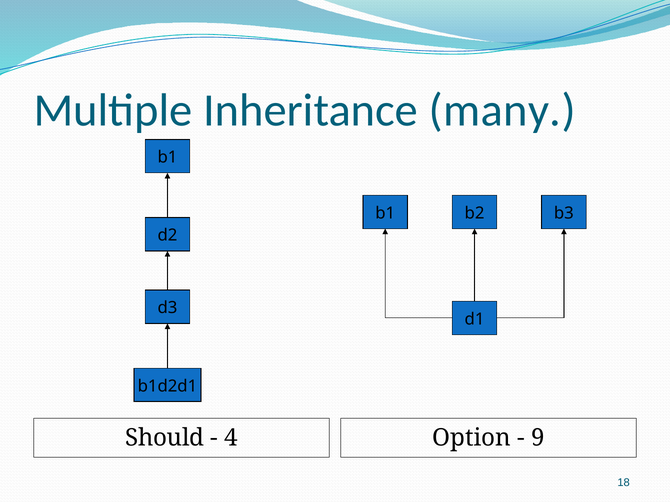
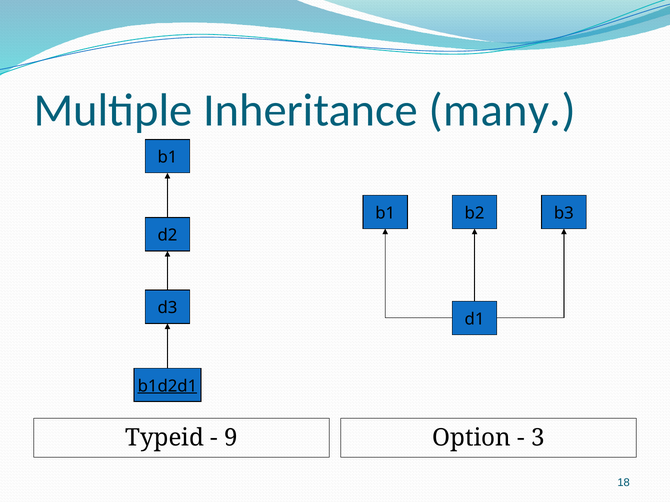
b1d2d1 underline: none -> present (167, 386)
Should: Should -> Typeid (165, 438)
4: 4 -> 9 (231, 438)
9: 9 -> 3 (538, 438)
